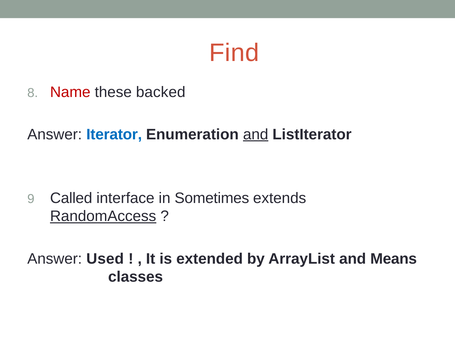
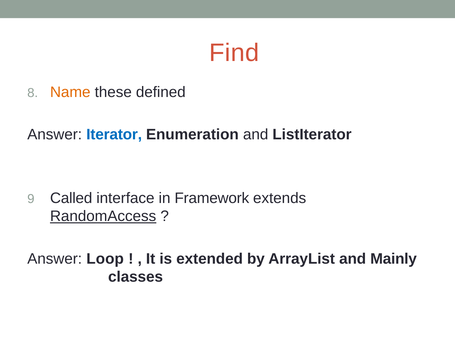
Name colour: red -> orange (70, 92)
backed: backed -> defined (161, 92)
and underline: present -> none (256, 135)
Sometimes: Sometimes -> Framework (212, 198)
Used: Used -> Loop (105, 259)
Means: Means -> Mainly (394, 259)
